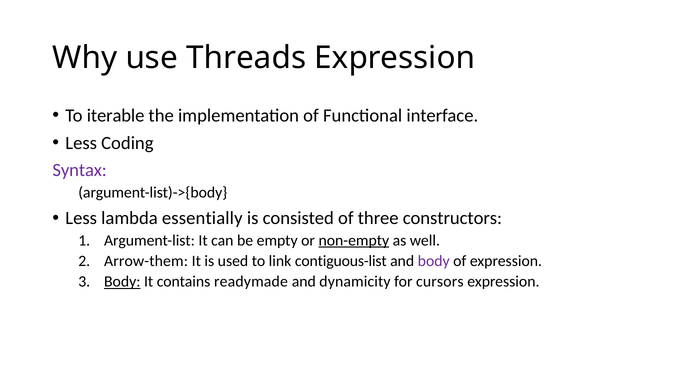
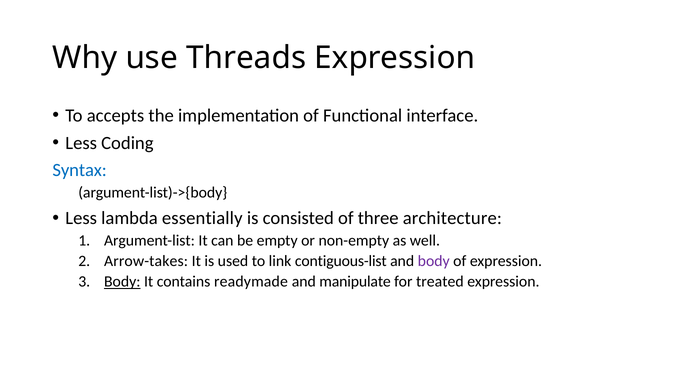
iterable: iterable -> accepts (116, 116)
Syntax colour: purple -> blue (80, 170)
constructors: constructors -> architecture (452, 218)
non-empty underline: present -> none (354, 240)
Arrow-them: Arrow-them -> Arrow-takes (146, 261)
dynamicity: dynamicity -> manipulate (355, 282)
cursors: cursors -> treated (440, 282)
